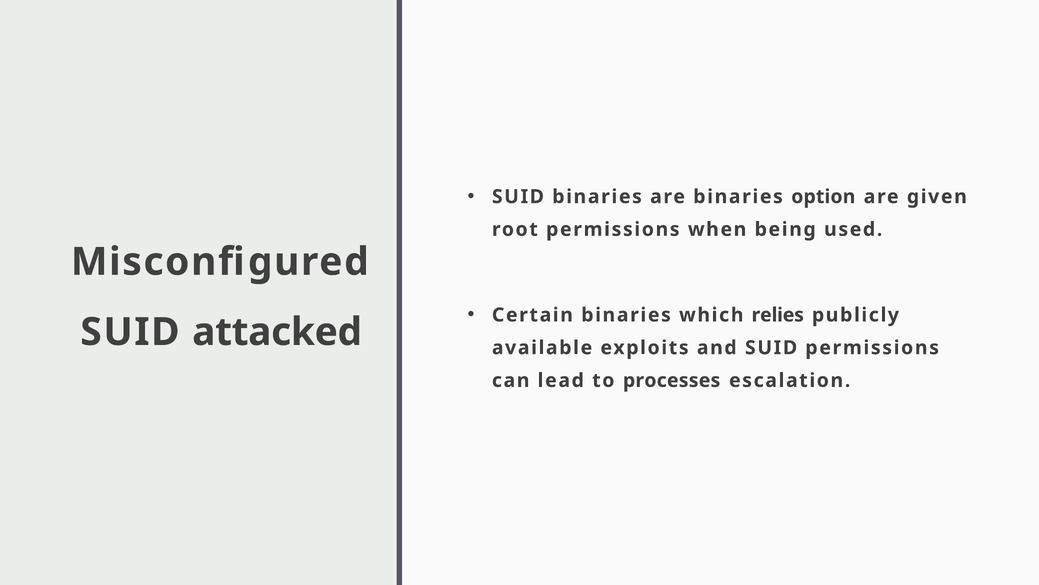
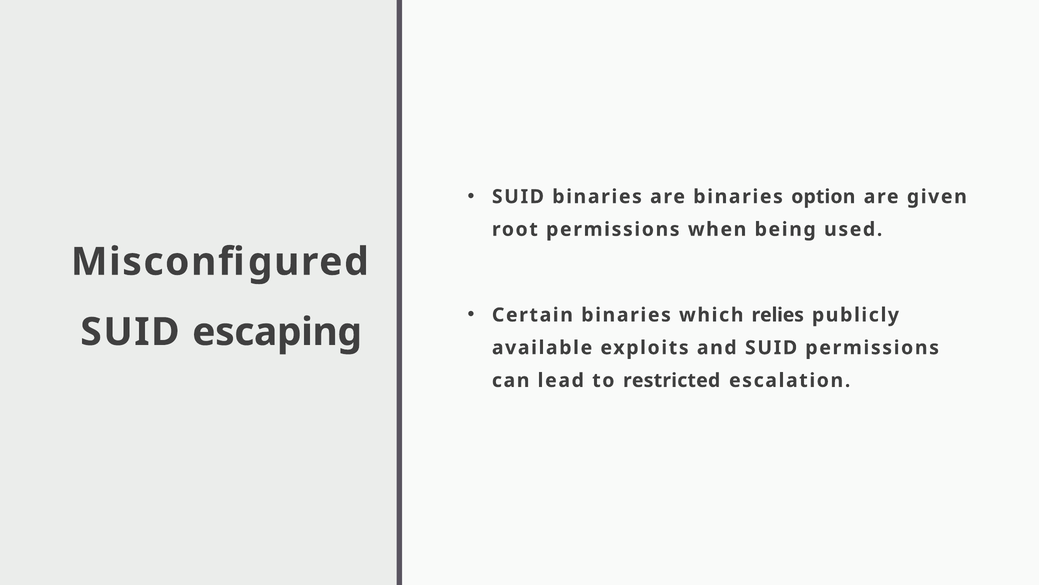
attacked: attacked -> escaping (277, 332)
processes: processes -> restricted (672, 380)
